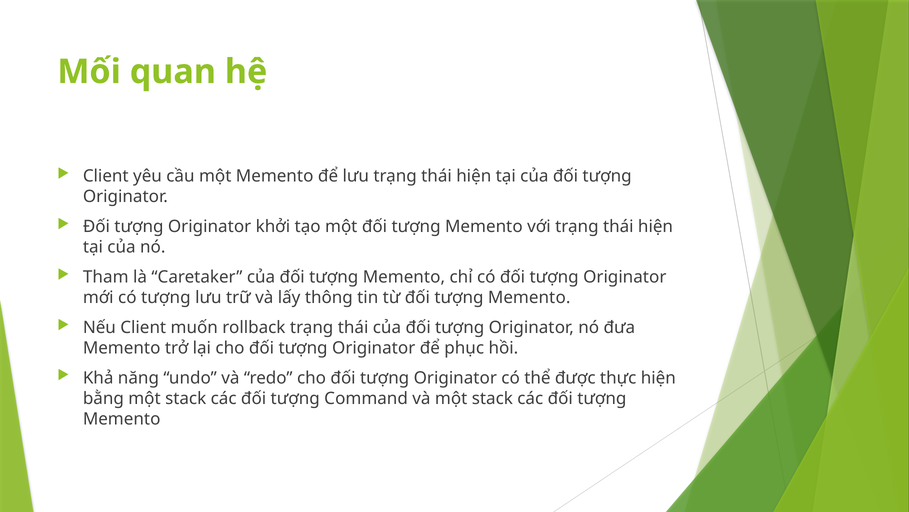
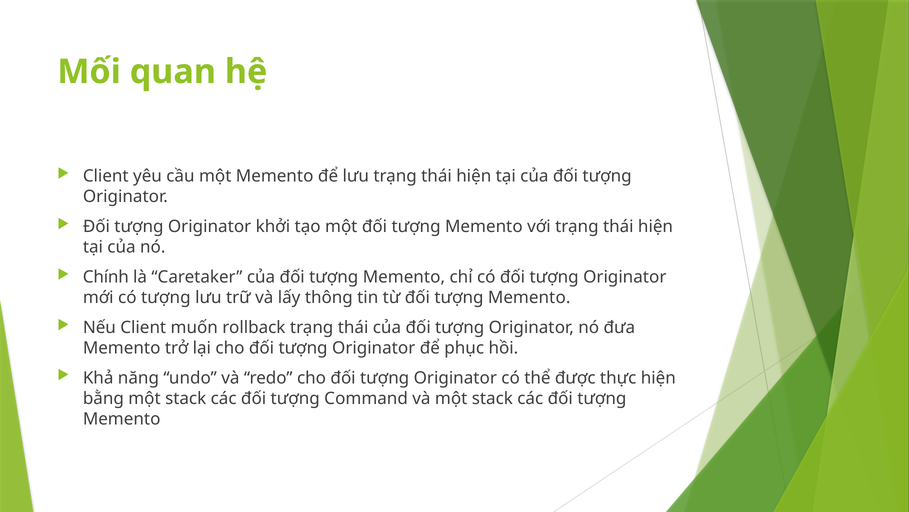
Tham: Tham -> Chính (106, 277)
